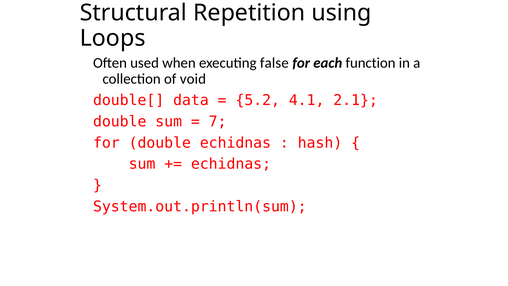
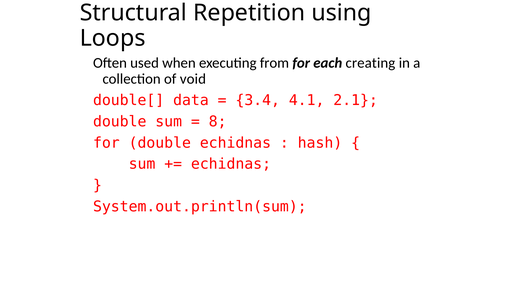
false: false -> from (274, 63)
function: function -> creating (370, 63)
5.2: 5.2 -> 3.4 (258, 100)
7: 7 -> 8 (218, 121)
